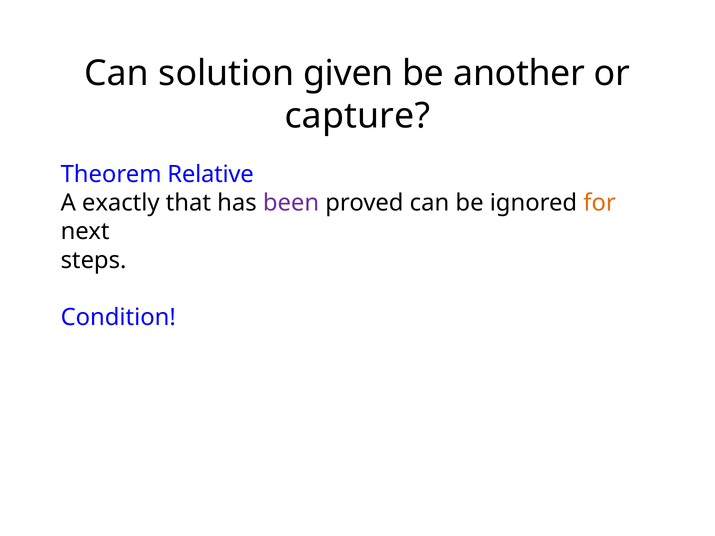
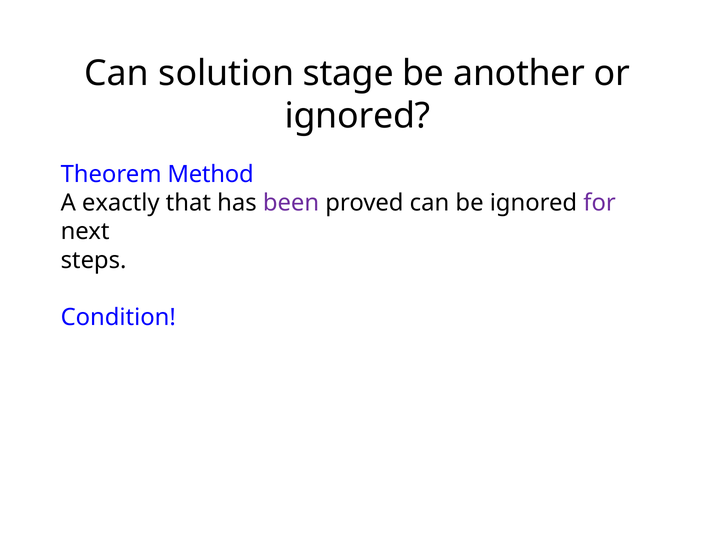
given: given -> stage (348, 73)
capture: capture -> ignored (358, 116)
Relative: Relative -> Method (211, 175)
for colour: orange -> purple (600, 203)
